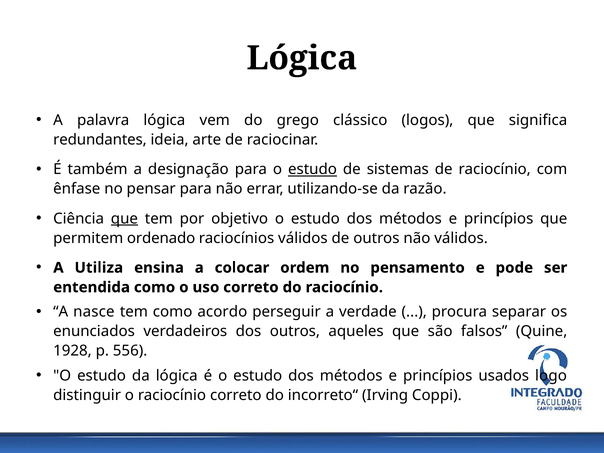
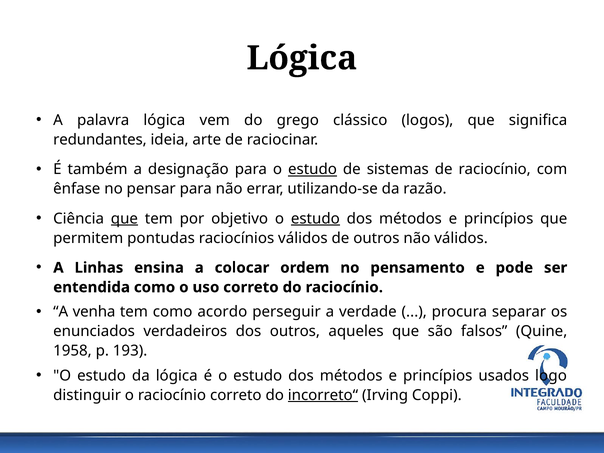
estudo underline: none -> present (315, 219)
ordenado: ordenado -> pontudas (161, 238)
Utiliza: Utiliza -> Linhas (99, 268)
nasce: nasce -> venha (94, 312)
1928: 1928 -> 1958 (72, 351)
556: 556 -> 193 (130, 351)
incorreto“ underline: none -> present (323, 395)
